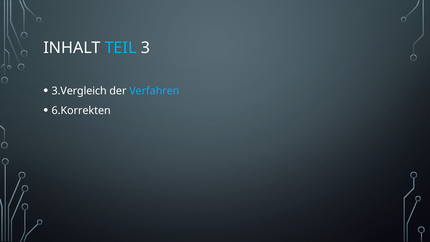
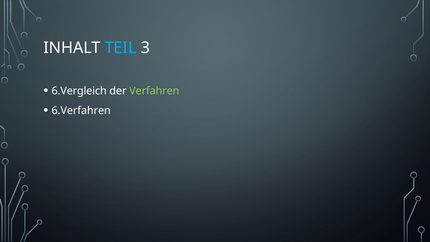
3.Vergleich: 3.Vergleich -> 6.Vergleich (79, 91)
Verfahren colour: light blue -> light green (154, 91)
6.Korrekten: 6.Korrekten -> 6.Verfahren (81, 111)
